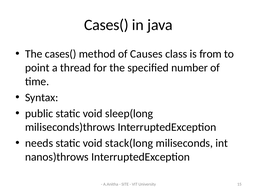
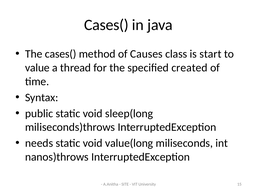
from: from -> start (210, 54)
point: point -> value (37, 68)
number: number -> created (190, 68)
stack(long: stack(long -> value(long (129, 143)
